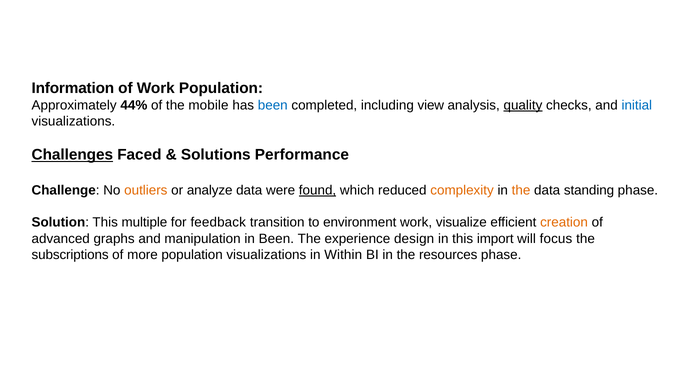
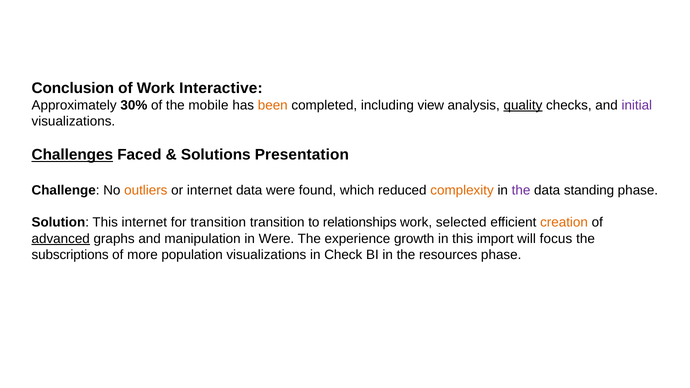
Information: Information -> Conclusion (73, 88)
Work Population: Population -> Interactive (221, 88)
44%: 44% -> 30% (134, 105)
been colour: blue -> orange (273, 105)
initial colour: blue -> purple (637, 105)
Performance: Performance -> Presentation (302, 155)
or analyze: analyze -> internet (210, 190)
found underline: present -> none (318, 190)
the colour: orange -> purple (521, 190)
This multiple: multiple -> internet (144, 223)
for feedback: feedback -> transition (218, 223)
environment: environment -> relationships (360, 223)
visualize: visualize -> selected (461, 223)
advanced underline: none -> present (61, 239)
in Been: Been -> Were (276, 239)
design: design -> growth (414, 239)
Within: Within -> Check (343, 255)
